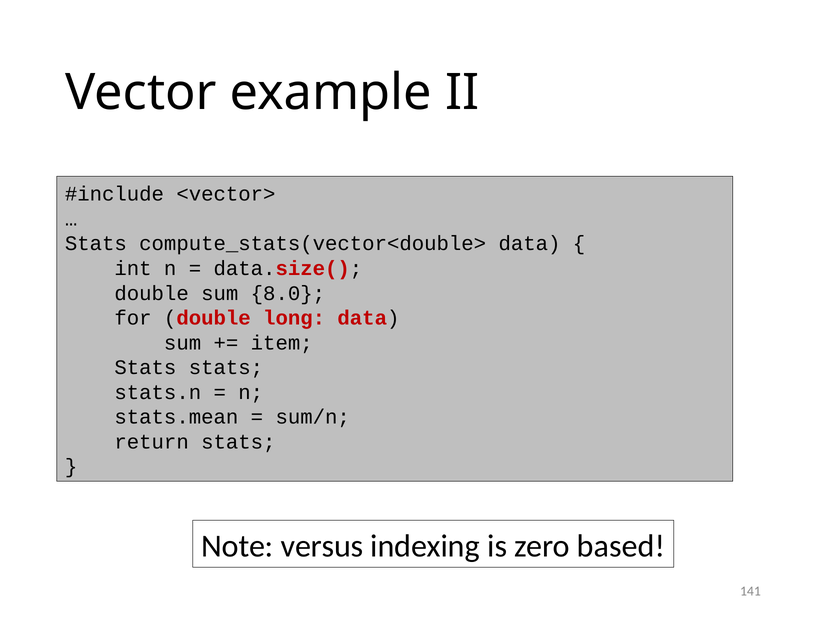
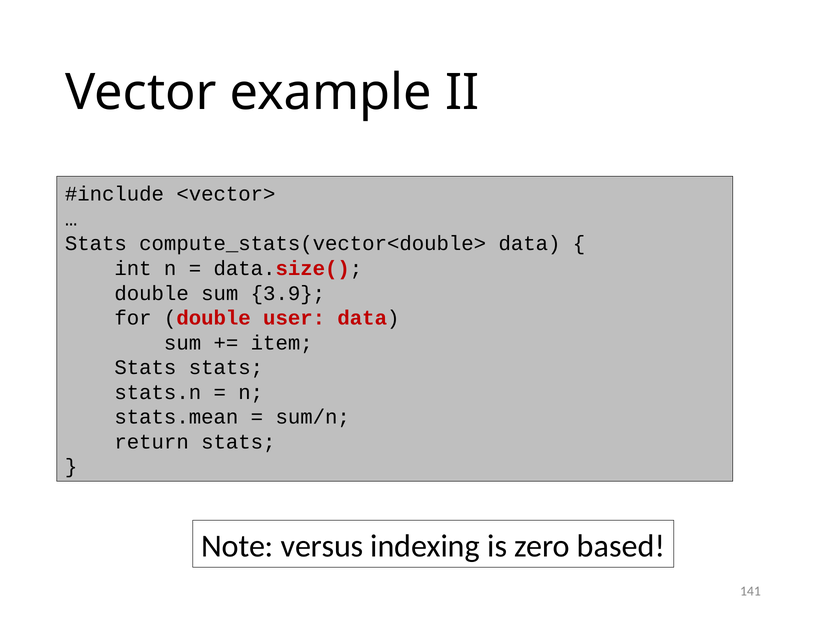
8.0: 8.0 -> 3.9 (288, 293)
long: long -> user (294, 318)
